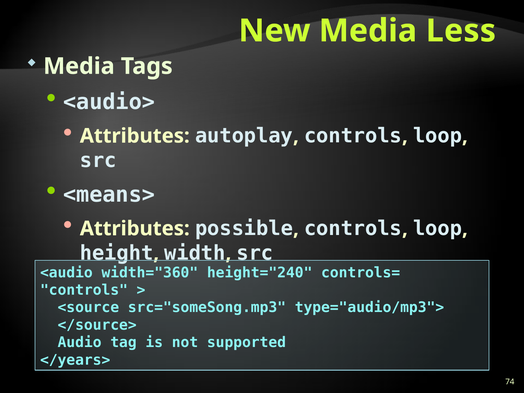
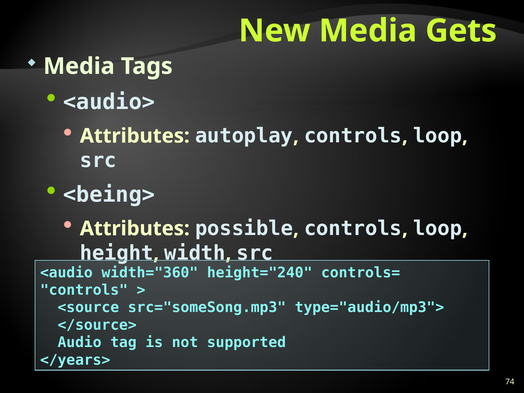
Less: Less -> Gets (461, 31)
<means>: <means> -> <being> (109, 195)
